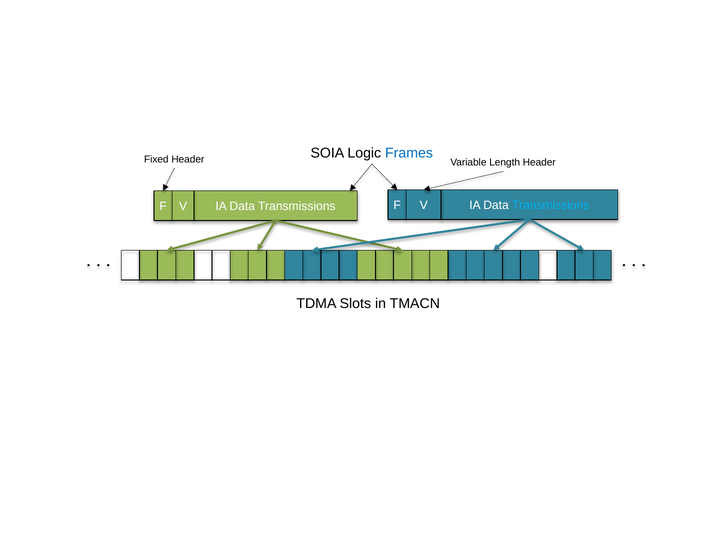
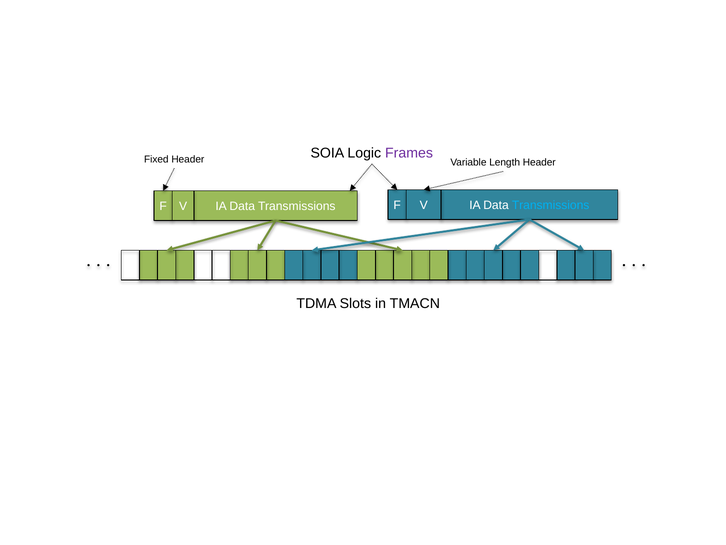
Frames colour: blue -> purple (409, 153)
